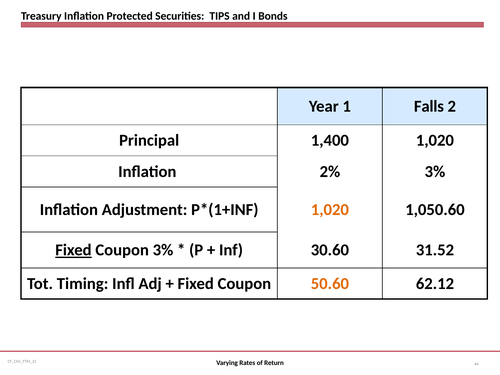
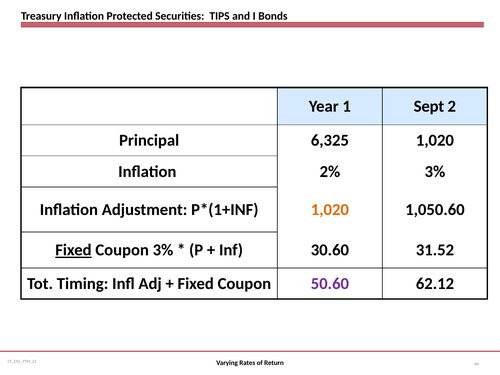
Falls: Falls -> Sept (429, 106)
1,400: 1,400 -> 6,325 (330, 140)
50.60 colour: orange -> purple (330, 284)
